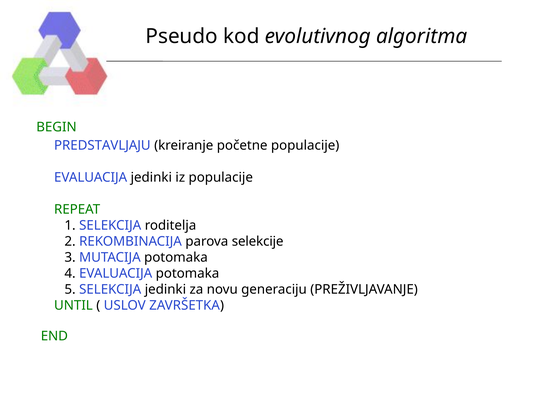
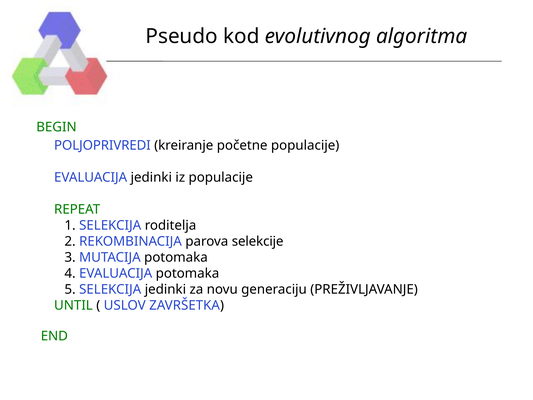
PREDSTAVLJAJU: PREDSTAVLJAJU -> POLJOPRIVREDI (102, 145)
